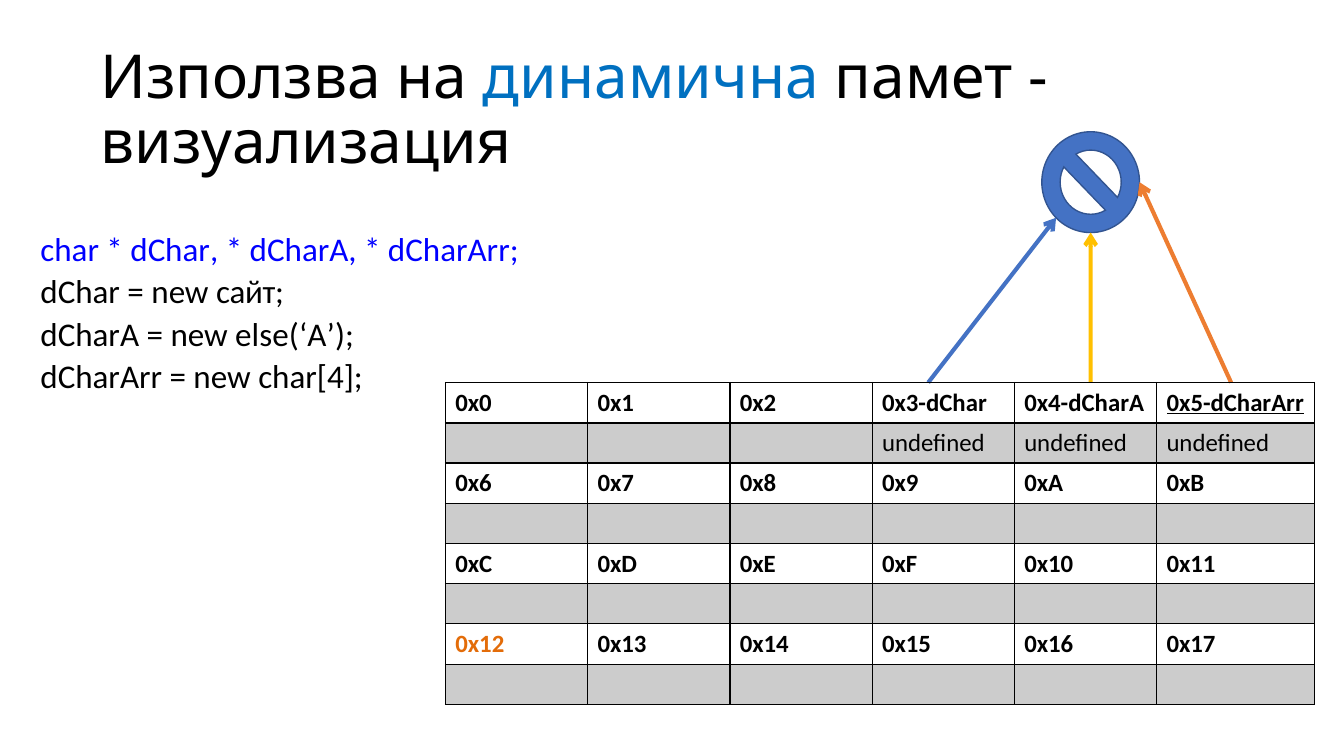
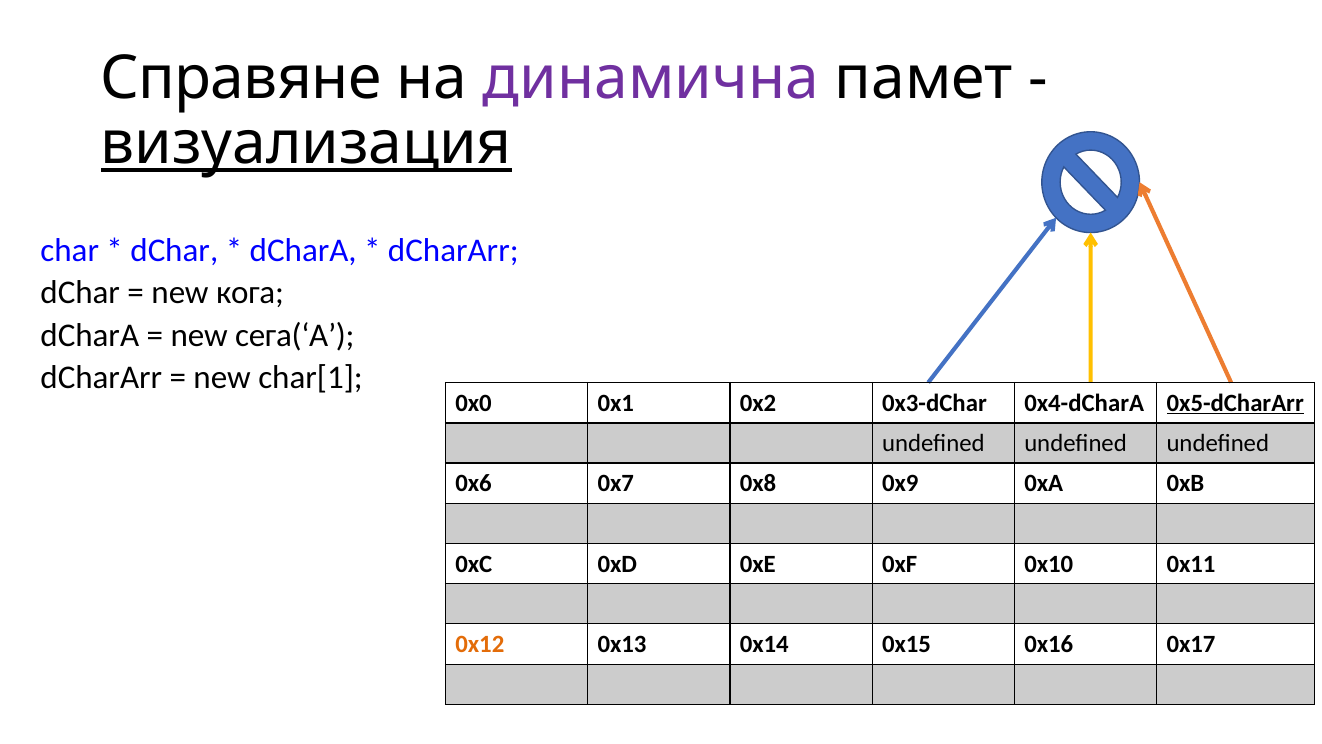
Използва: Използва -> Справяне (241, 78)
динамична colour: blue -> purple (651, 78)
визуализация underline: none -> present (306, 144)
сайт: сайт -> кога (250, 293)
else(‘A: else(‘A -> сега(‘A (295, 335)
char[4: char[4 -> char[1 (311, 378)
